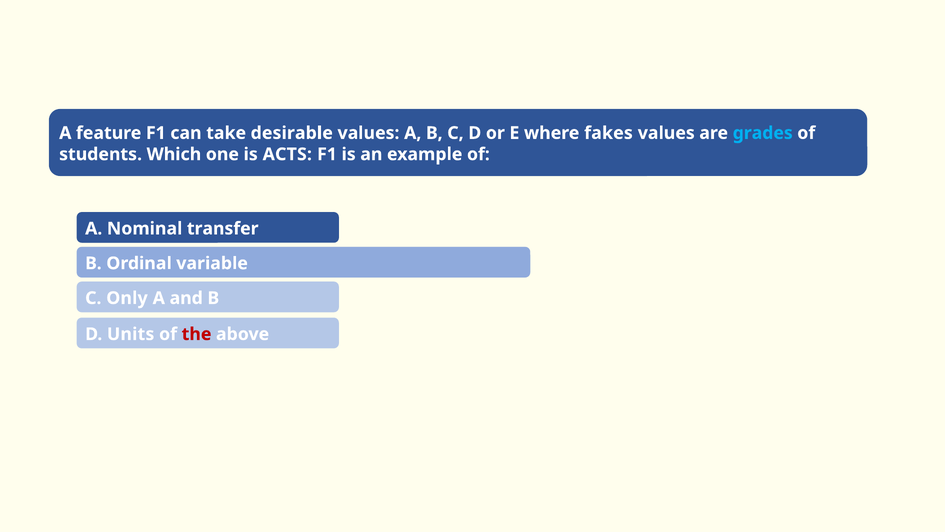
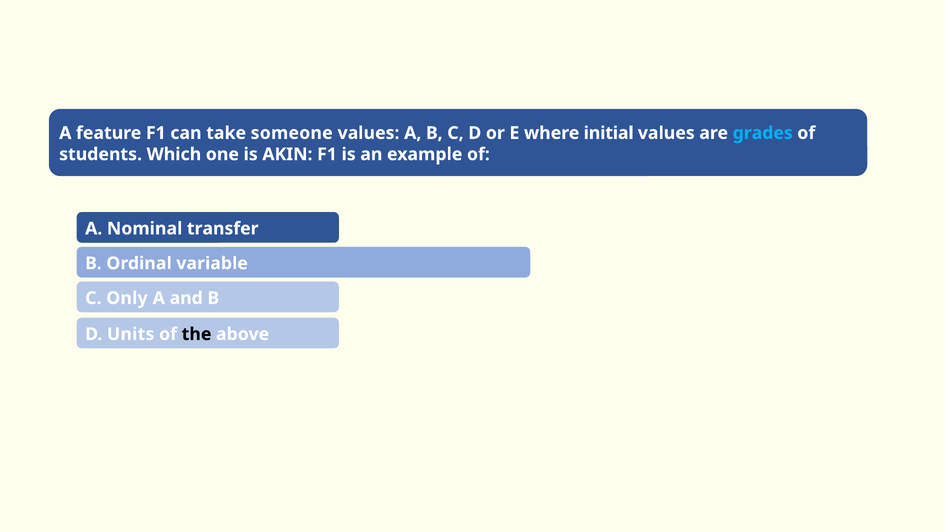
desirable: desirable -> someone (292, 133)
fakes: fakes -> initial (609, 133)
ACTS: ACTS -> AKIN (287, 154)
the colour: red -> black (197, 334)
